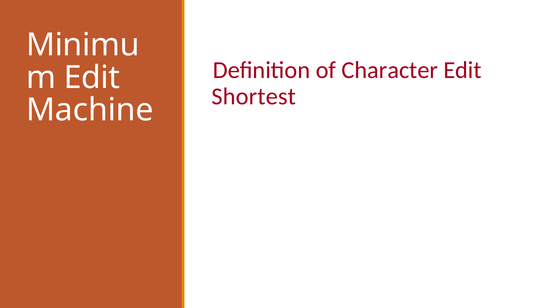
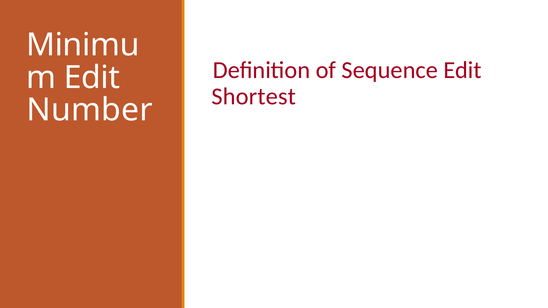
Character: Character -> Sequence (390, 70)
Machine: Machine -> Number (90, 110)
